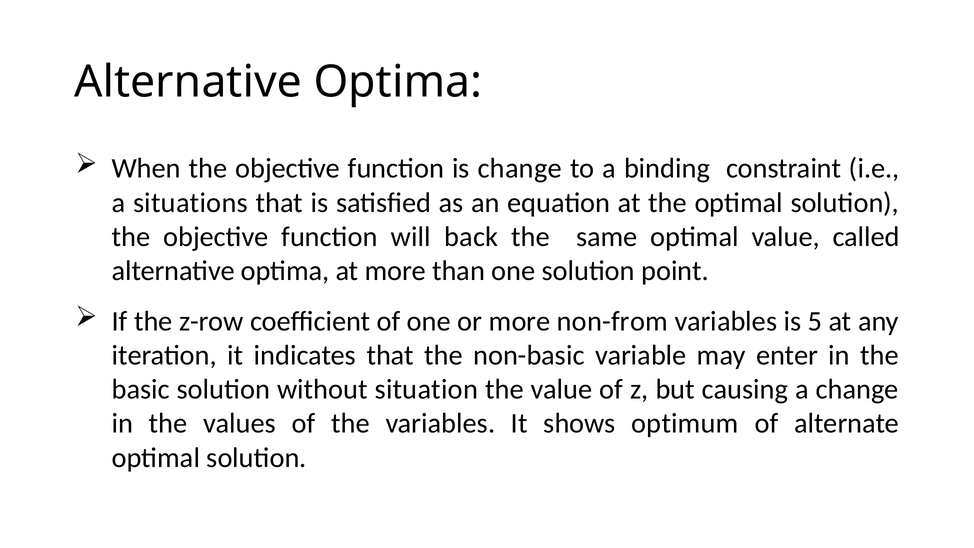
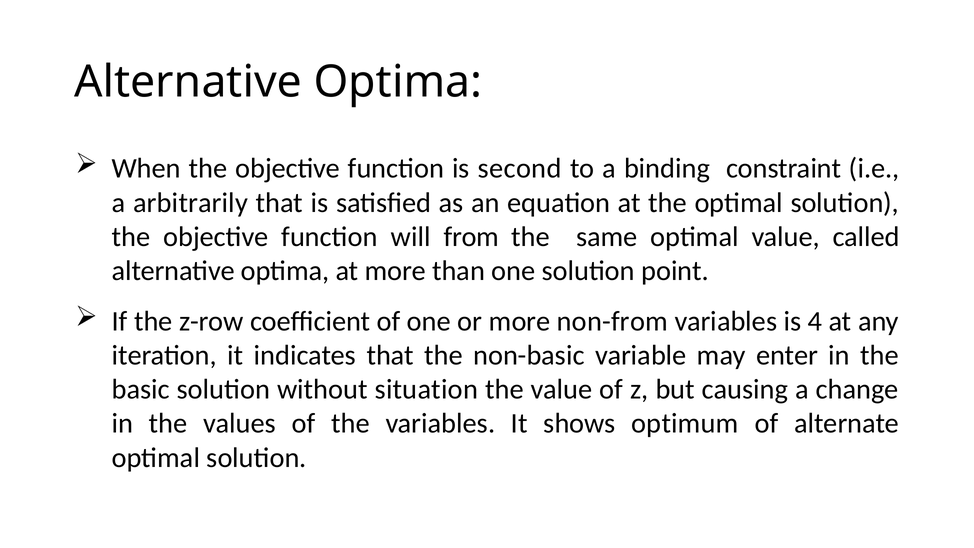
is change: change -> second (520, 169)
situations: situations -> arbitrarily (191, 203)
back: back -> from (471, 237)
5: 5 -> 4 (815, 321)
